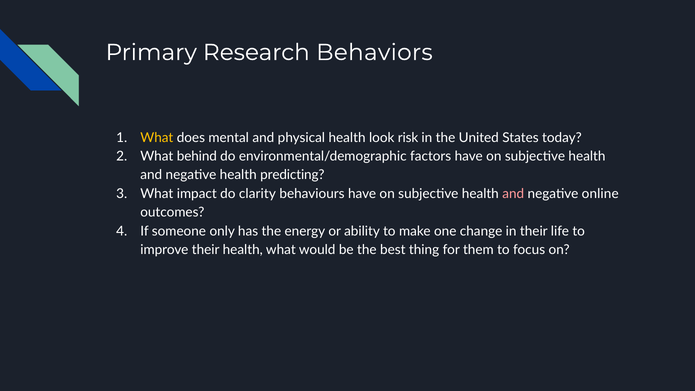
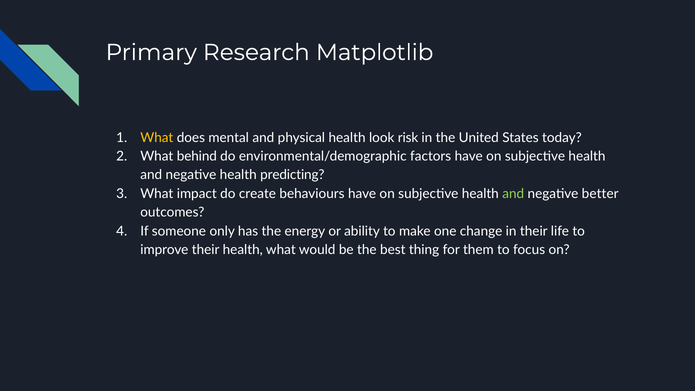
Behaviors: Behaviors -> Matplotlib (375, 52)
clarity: clarity -> create (257, 194)
and colour: pink -> light green (513, 194)
online: online -> better (600, 194)
